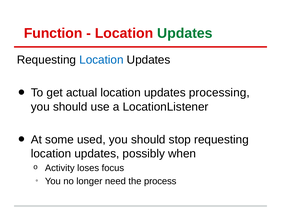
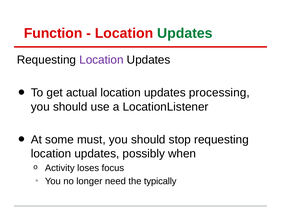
Location colour: blue -> purple (101, 60)
used: used -> must (91, 139)
process: process -> typically (160, 181)
